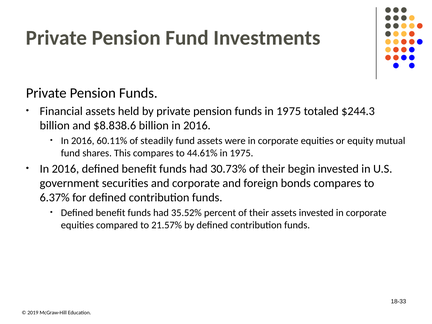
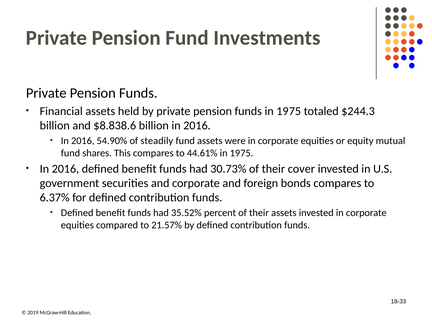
60.11%: 60.11% -> 54.90% (112, 141)
begin: begin -> cover (301, 169)
